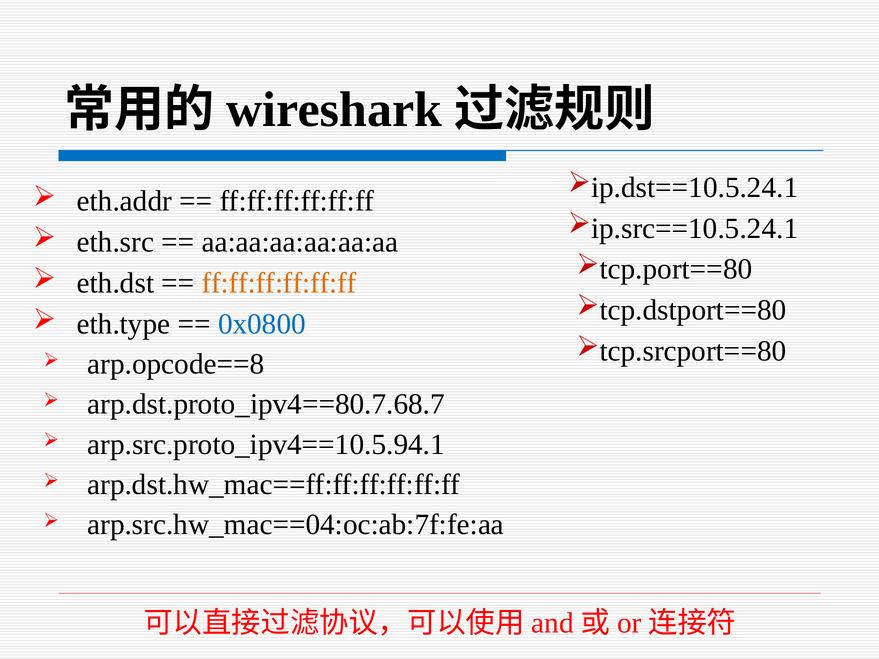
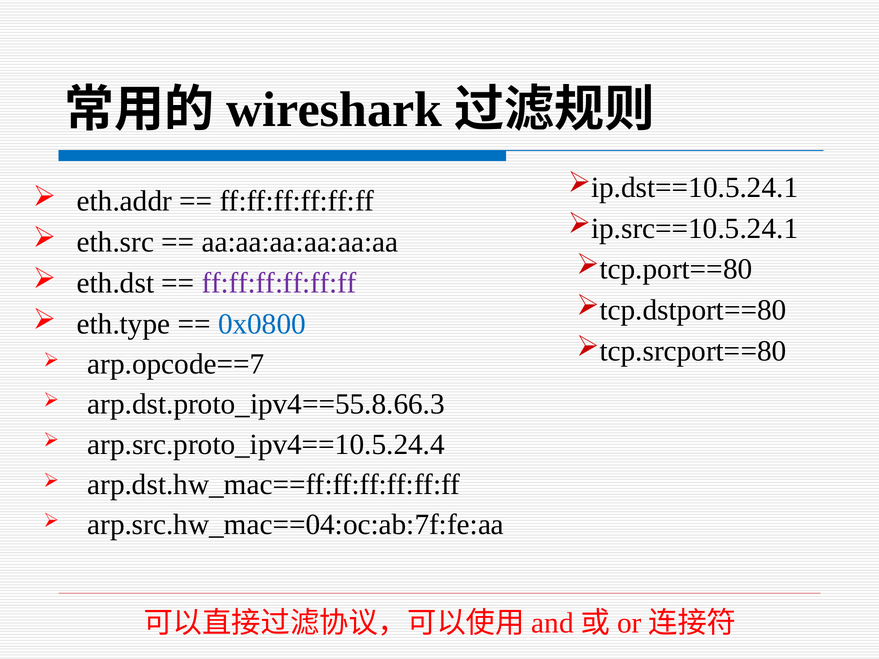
ff:ff:ff:ff:ff:ff colour: orange -> purple (279, 283)
arp.opcode==8: arp.opcode==8 -> arp.opcode==7 (176, 364)
arp.dst.proto_ipv4==80.7.68.7: arp.dst.proto_ipv4==80.7.68.7 -> arp.dst.proto_ipv4==55.8.66.3 (266, 404)
arp.src.proto_ipv4==10.5.94.1: arp.src.proto_ipv4==10.5.94.1 -> arp.src.proto_ipv4==10.5.24.4 (266, 445)
